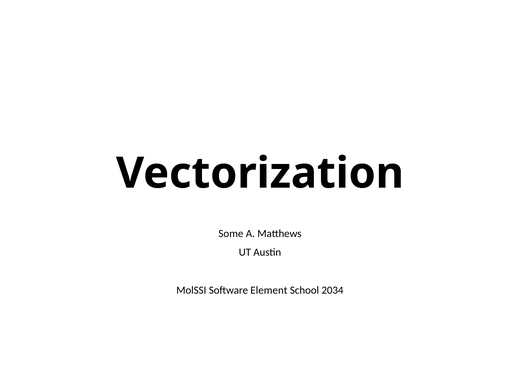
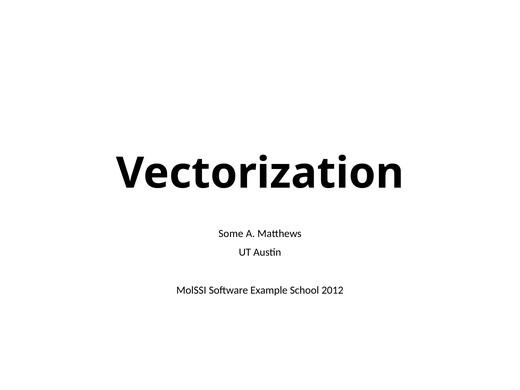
Element: Element -> Example (269, 290)
2034: 2034 -> 2012 (332, 290)
